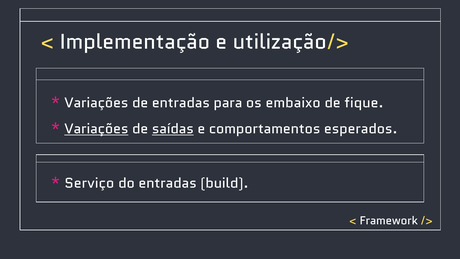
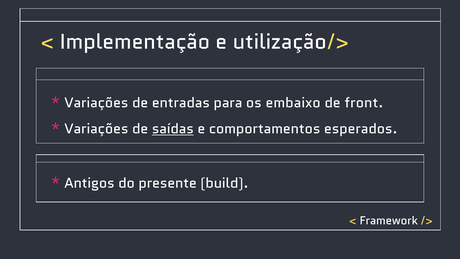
fique: fique -> front (364, 103)
Variações underline: present -> none (96, 129)
Serviço: Serviço -> Antigos (90, 183)
do entradas: entradas -> presente (168, 183)
